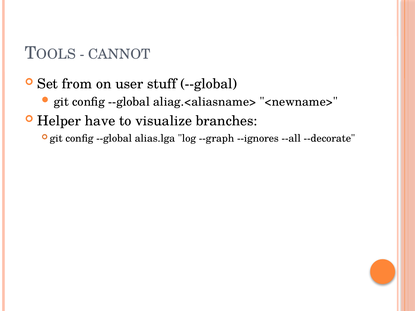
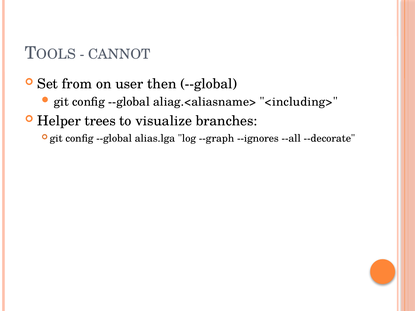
stuff: stuff -> then (162, 84)
<newname>: <newname> -> <including> (299, 102)
have: have -> trees (100, 121)
